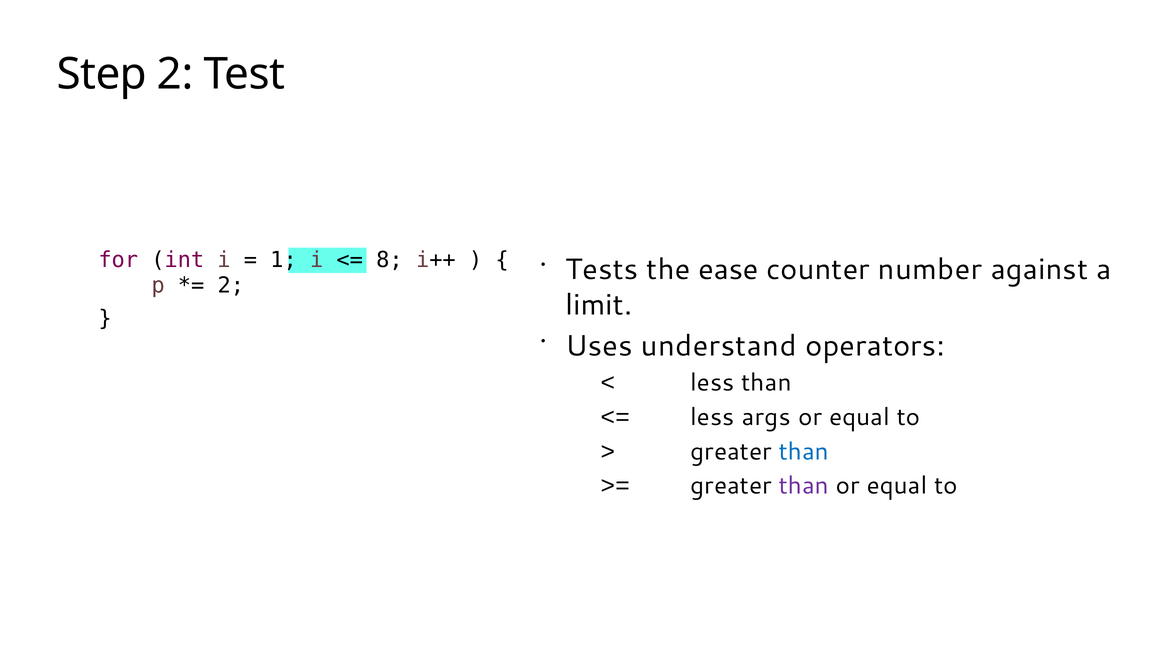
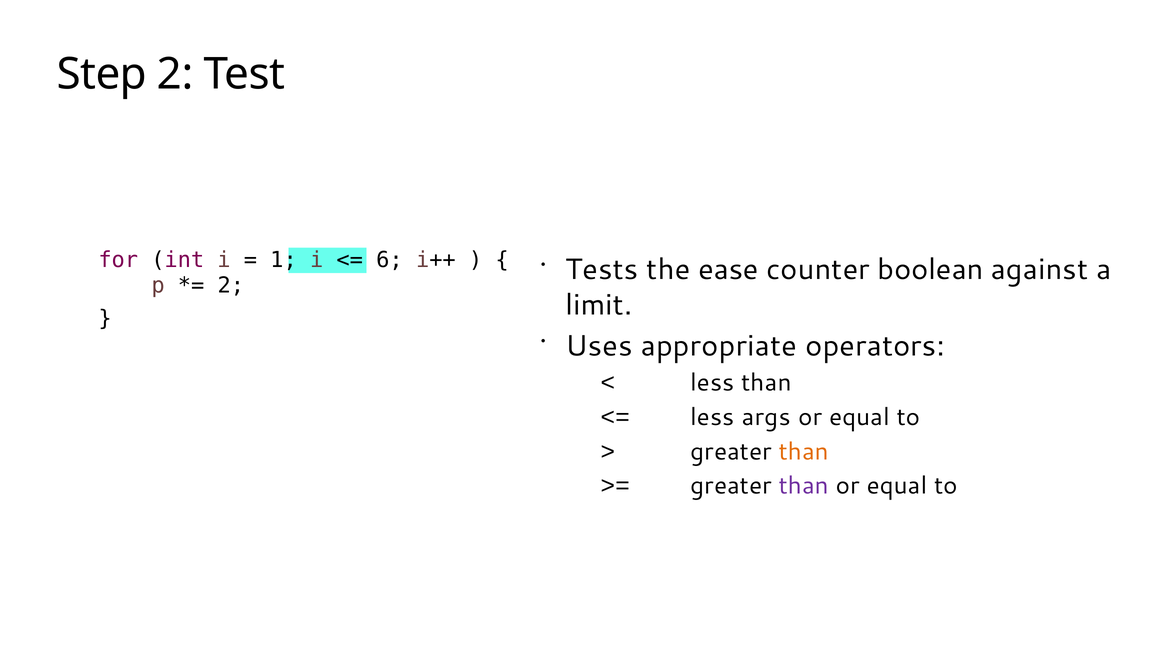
8: 8 -> 6 (389, 260)
number: number -> boolean (930, 270)
understand: understand -> appropriate (719, 346)
than colour: blue -> orange (804, 451)
